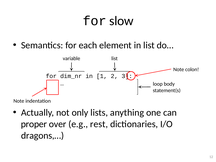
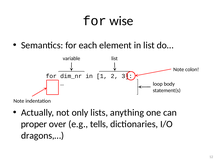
slow: slow -> wise (121, 21)
rest: rest -> tells (99, 124)
